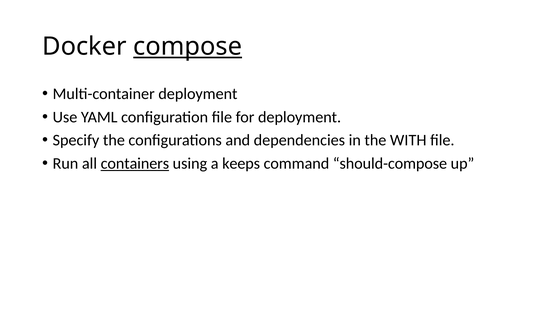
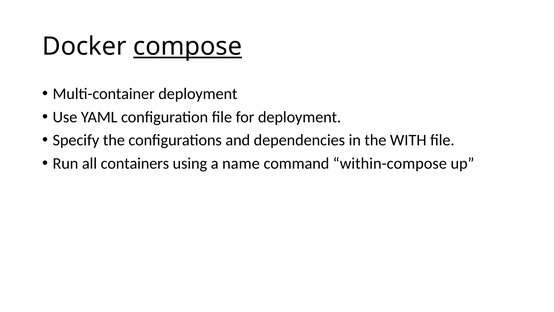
containers underline: present -> none (135, 163)
keeps: keeps -> name (241, 163)
should-compose: should-compose -> within-compose (390, 163)
